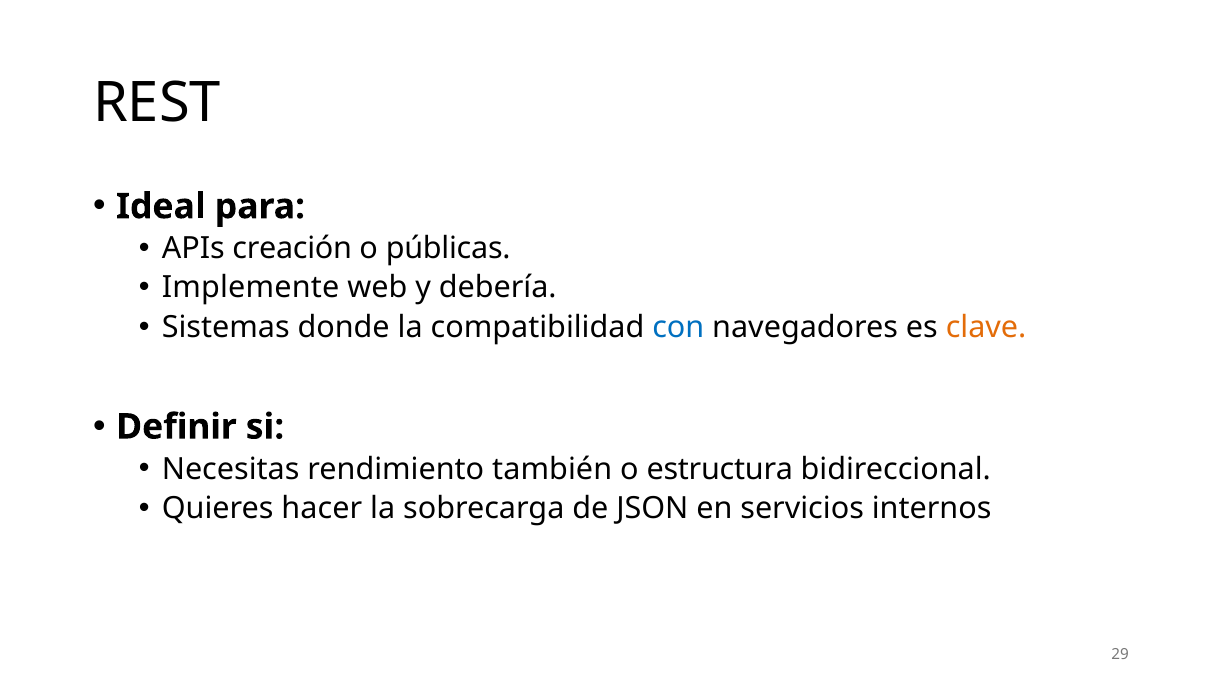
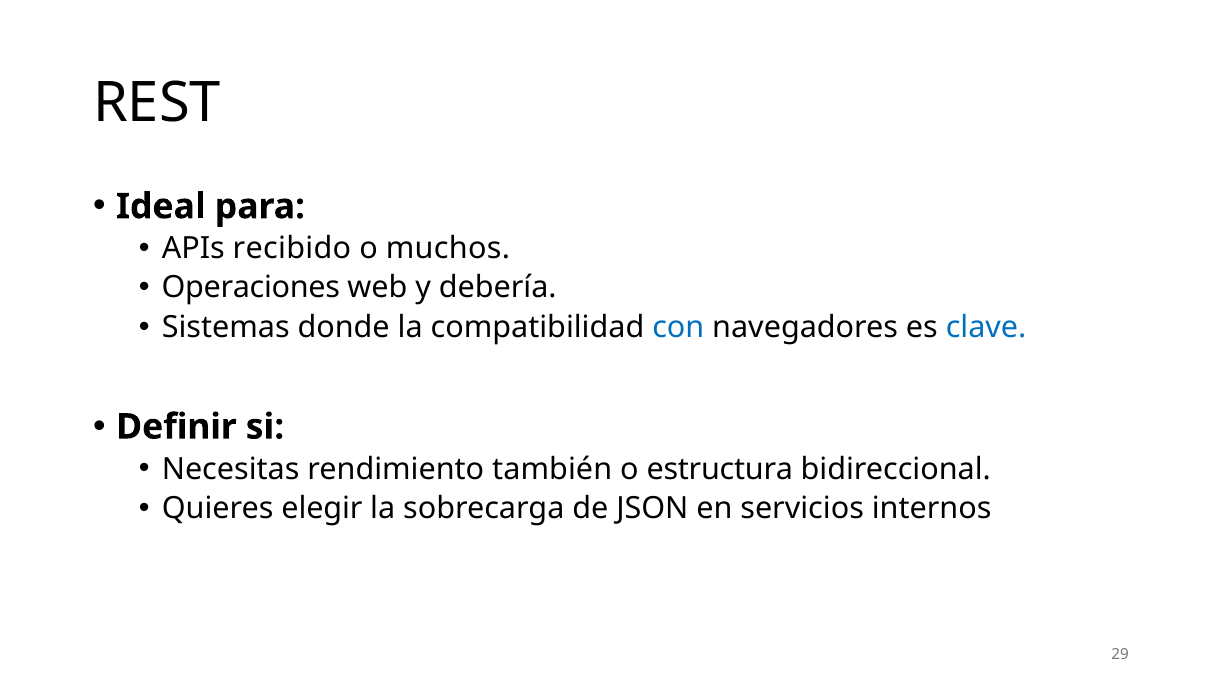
creación: creación -> recibido (292, 249)
públicas: públicas -> muchos (448, 249)
Implemente: Implemente -> Operaciones (251, 288)
clave colour: orange -> blue (986, 327)
hacer: hacer -> elegir (322, 509)
